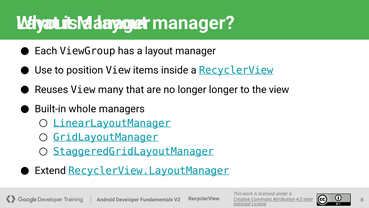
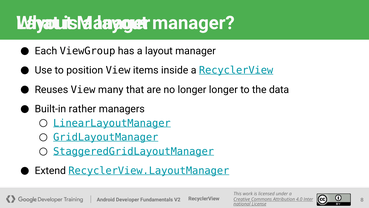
the view: view -> data (279, 89)
whole: whole -> rather (82, 109)
